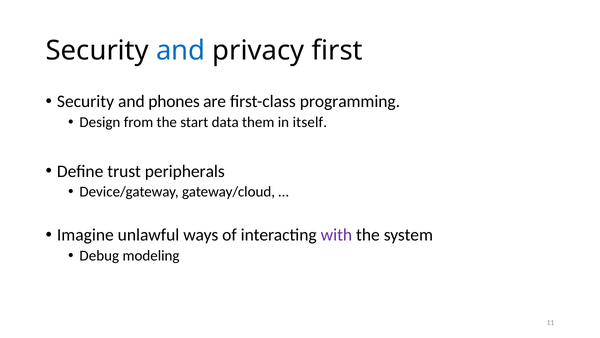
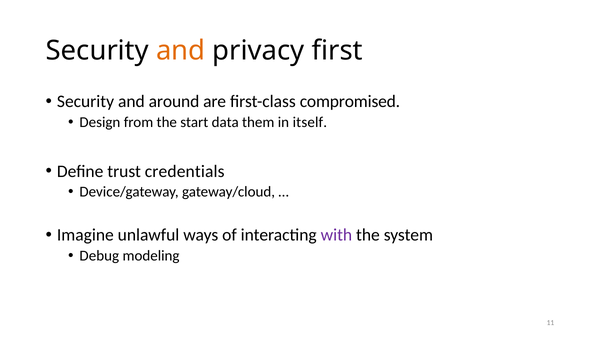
and colour: blue -> orange (181, 50)
phones: phones -> around (174, 101)
programming: programming -> compromised (350, 101)
peripherals: peripherals -> credentials (185, 171)
